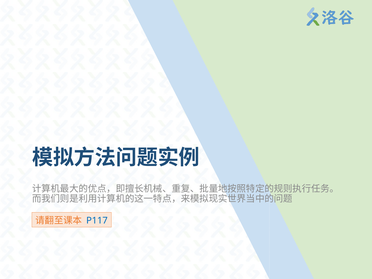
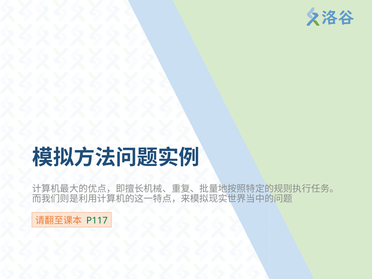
P117 colour: blue -> green (97, 220)
